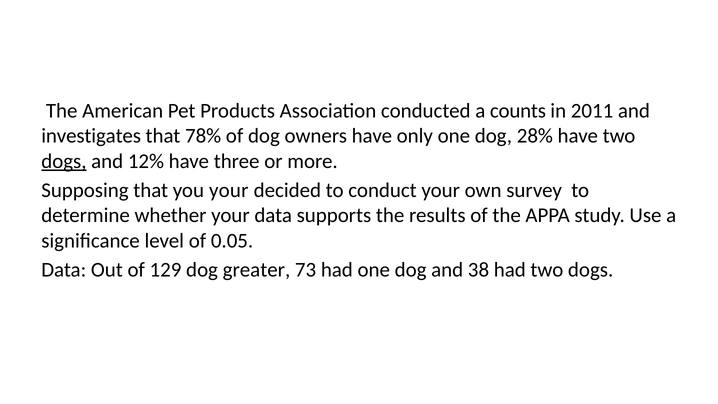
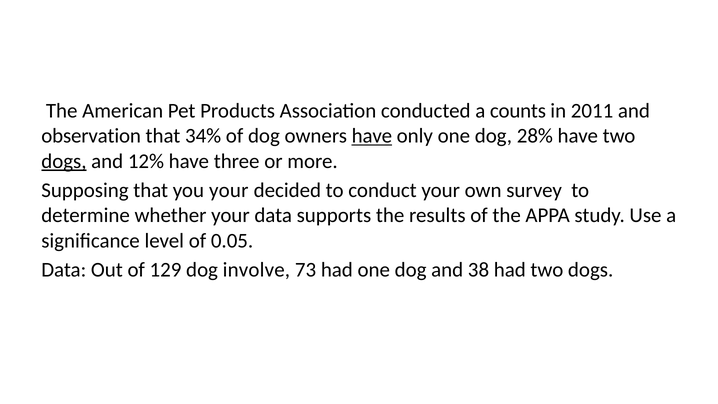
investigates: investigates -> observation (91, 136)
78%: 78% -> 34% (203, 136)
have underline: none -> present (372, 136)
greater: greater -> involve (256, 270)
